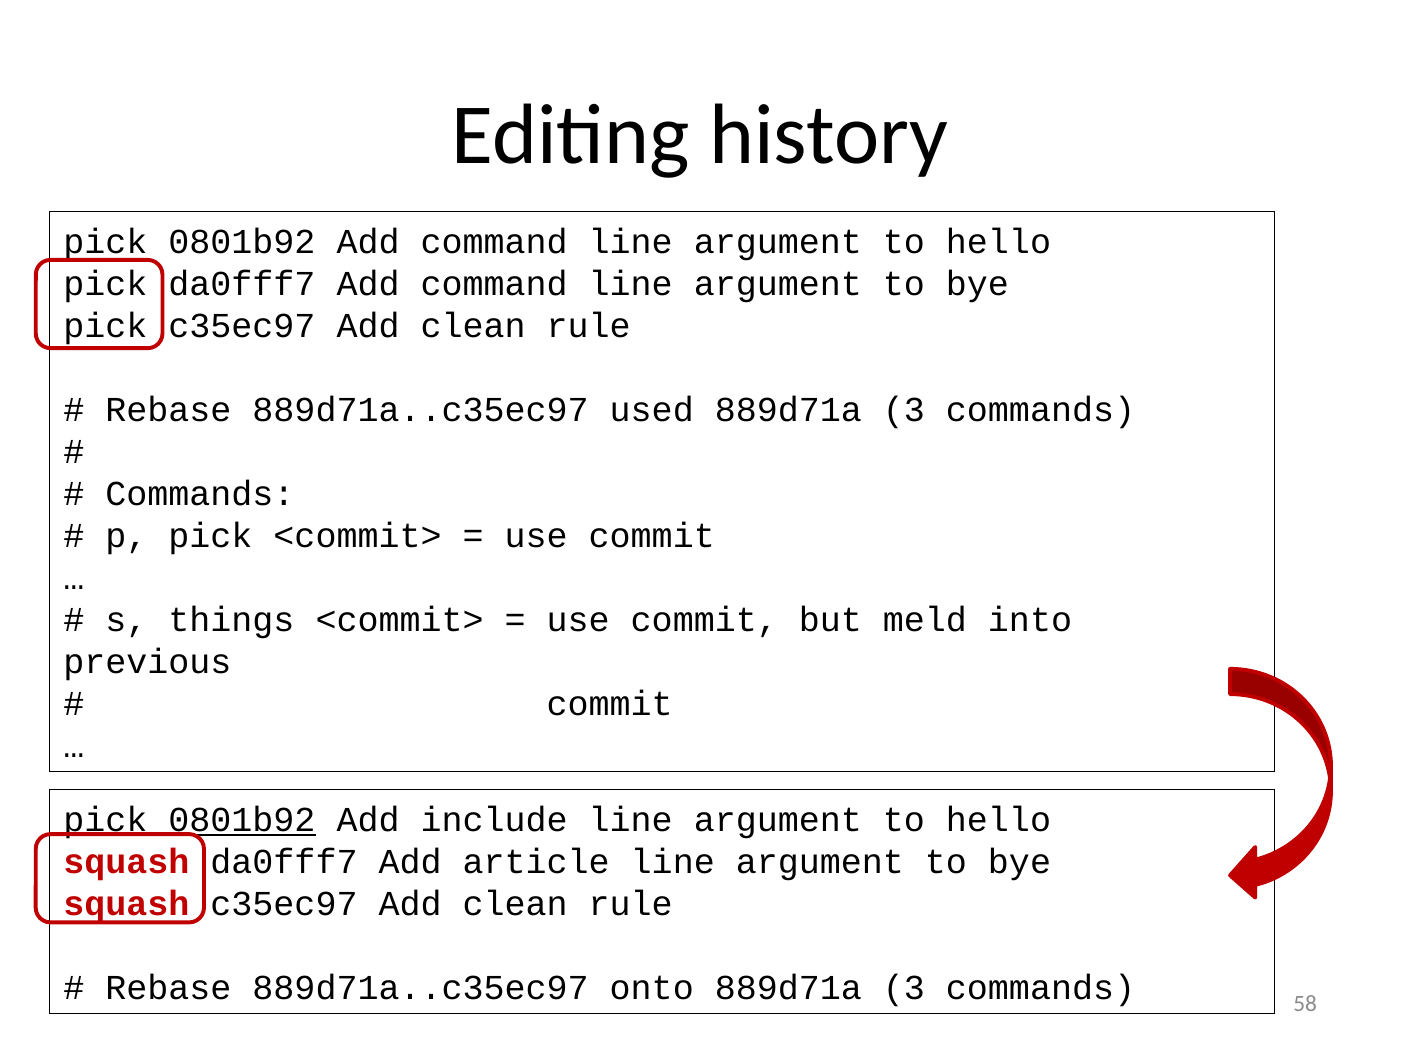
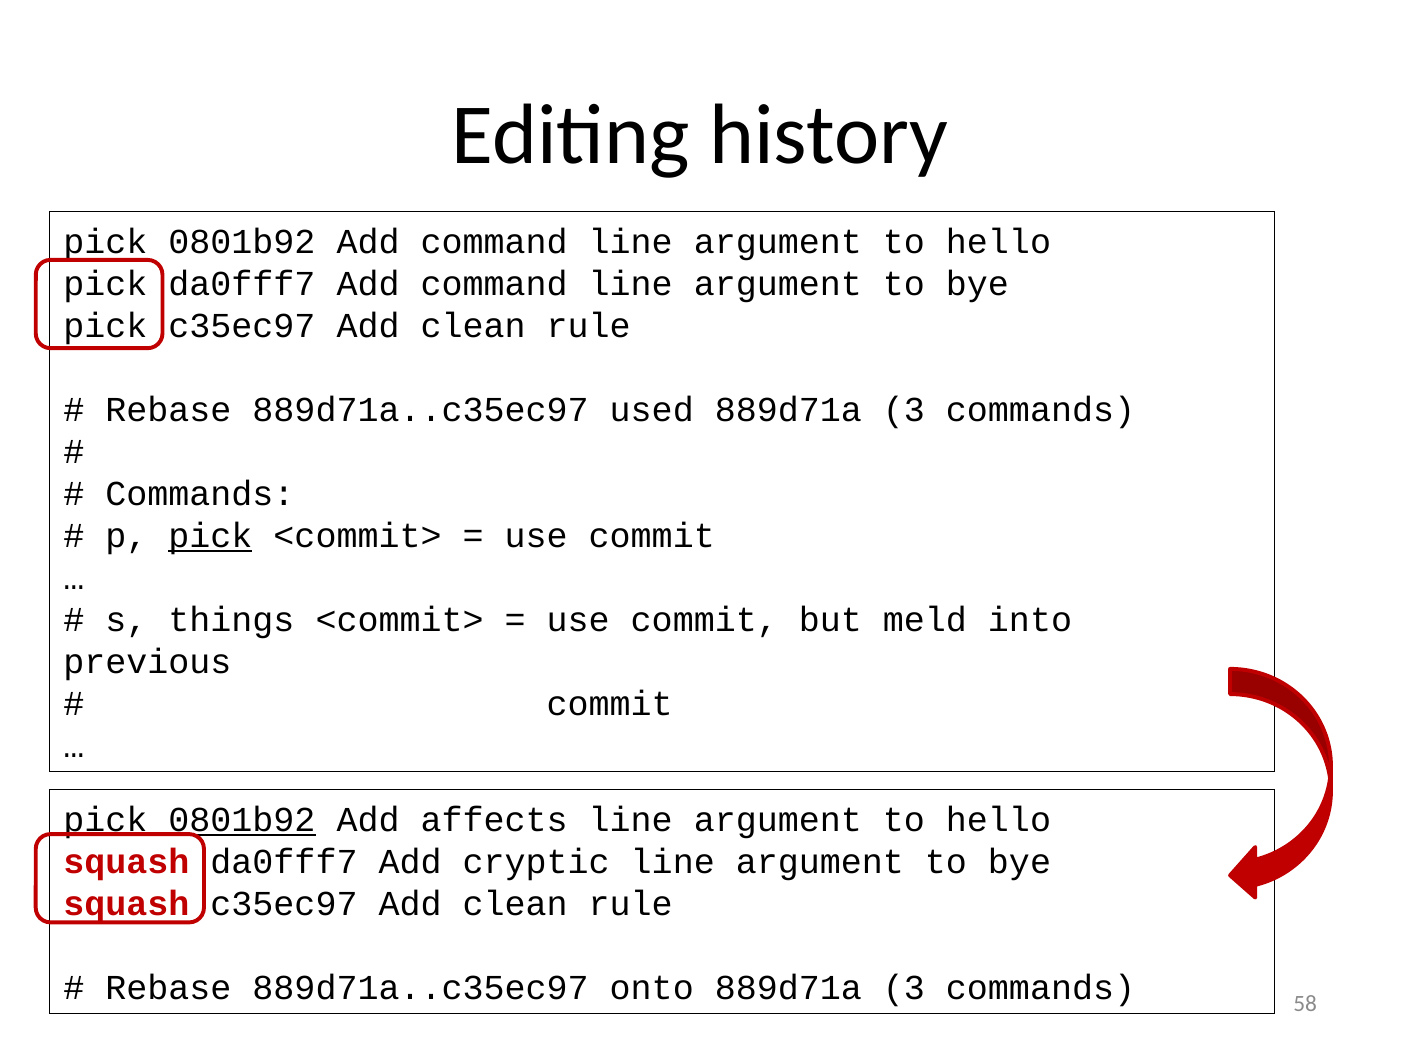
pick underline: none -> present (210, 536)
include: include -> affects (494, 819)
article: article -> cryptic (536, 861)
